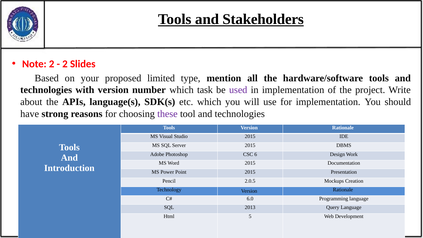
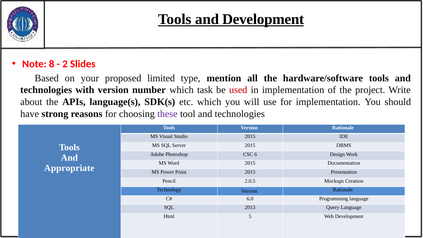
and Stakeholders: Stakeholders -> Development (263, 19)
Note 2: 2 -> 8 (52, 64)
used colour: purple -> red (238, 90)
Introduction: Introduction -> Appropriate (69, 168)
